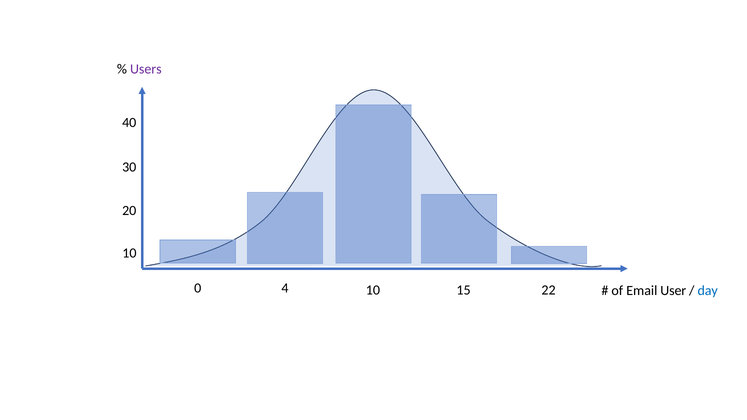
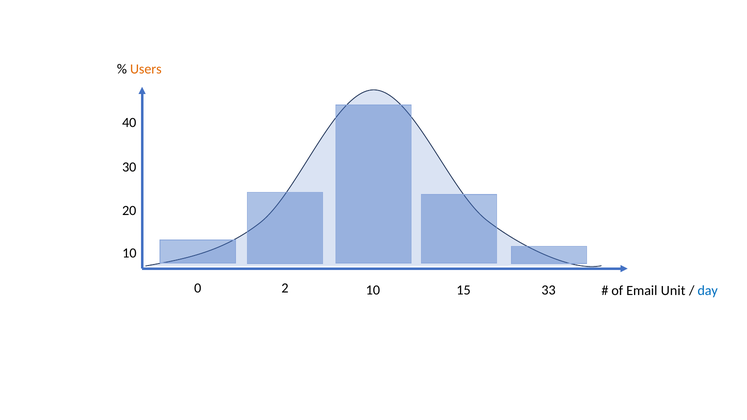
Users colour: purple -> orange (146, 69)
4: 4 -> 2 (285, 288)
22: 22 -> 33 (549, 290)
User: User -> Unit (673, 291)
